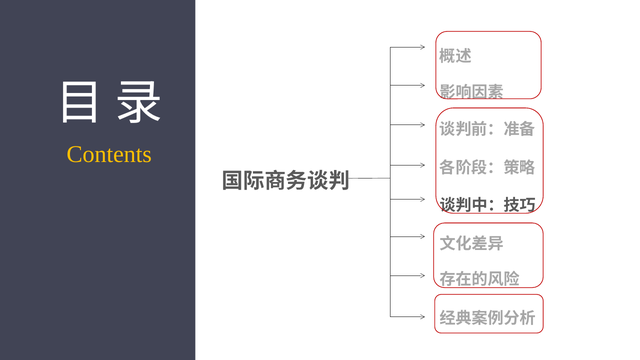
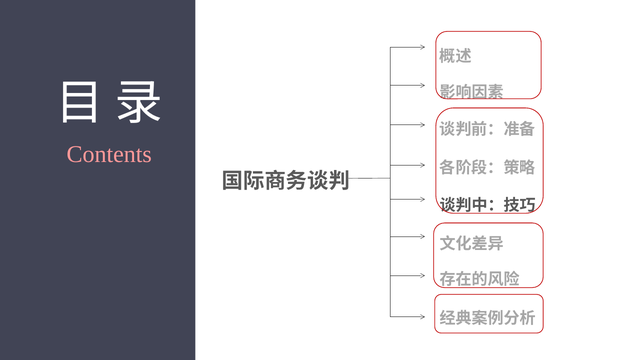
Contents colour: yellow -> pink (109, 155)
